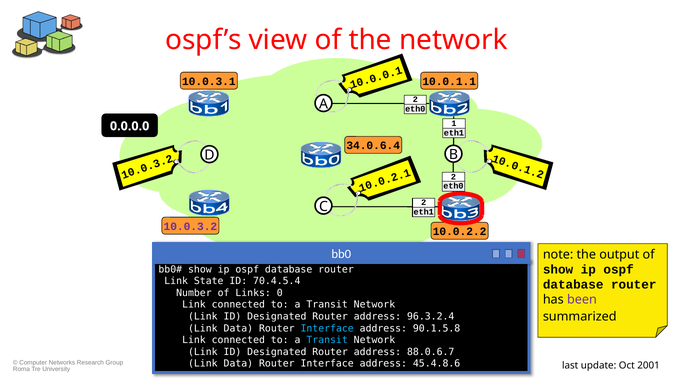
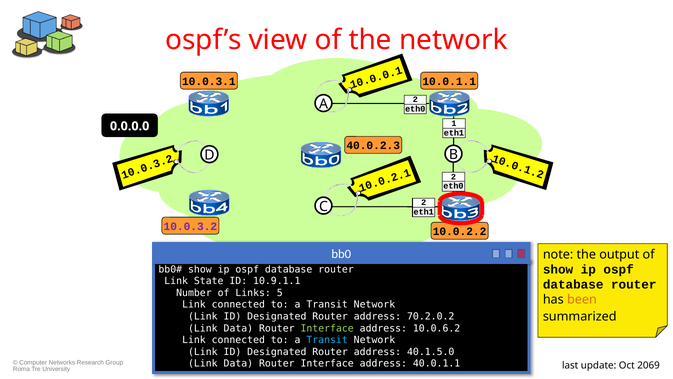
34.0.6.4: 34.0.6.4 -> 40.0.2.3 (373, 145)
70.4.5.4: 70.4.5.4 -> 10.9.1.1 (277, 281)
Links 0: 0 -> 5 (280, 293)
been colour: purple -> orange (582, 299)
96.3.2.4: 96.3.2.4 -> 70.2.0.2 (431, 316)
Interface colour: light blue -> light green (327, 328)
90.1.5.8: 90.1.5.8 -> 10.0.6.2 (437, 328)
88.0.6.7: 88.0.6.7 -> 40.1.5.0 (431, 352)
45.4.8.6: 45.4.8.6 -> 40.0.1.1 (437, 363)
2001: 2001 -> 2069 (649, 365)
